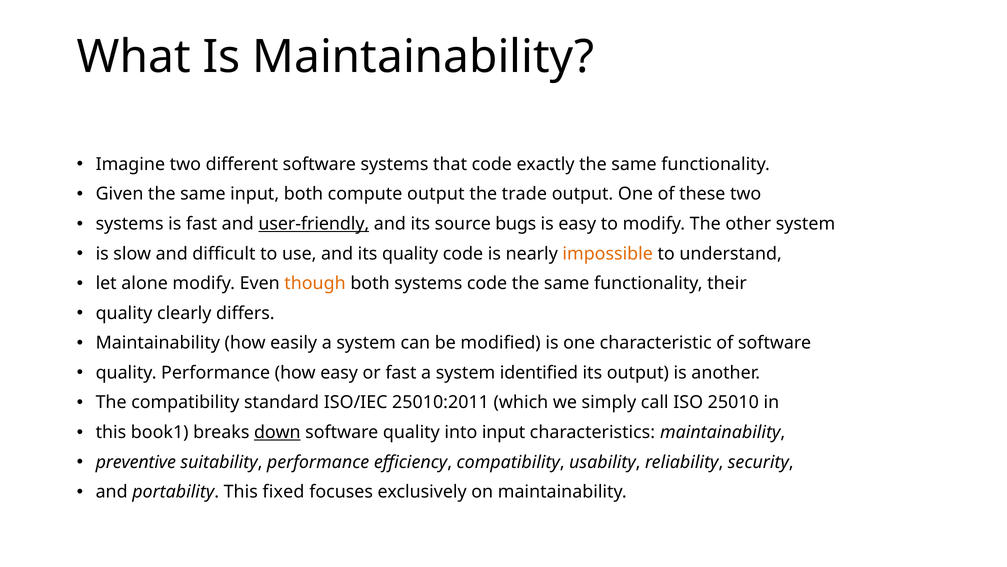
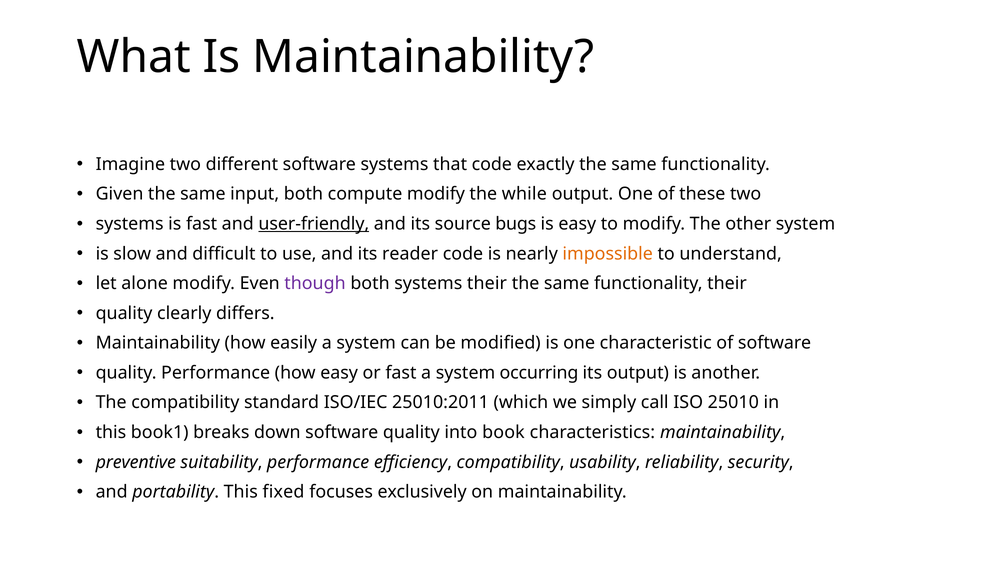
compute output: output -> modify (436, 194)
trade: trade -> while (524, 194)
its quality: quality -> reader (410, 253)
though colour: orange -> purple (315, 283)
systems code: code -> their (487, 283)
identified: identified -> occurring (539, 372)
down underline: present -> none (277, 432)
into input: input -> book (503, 432)
